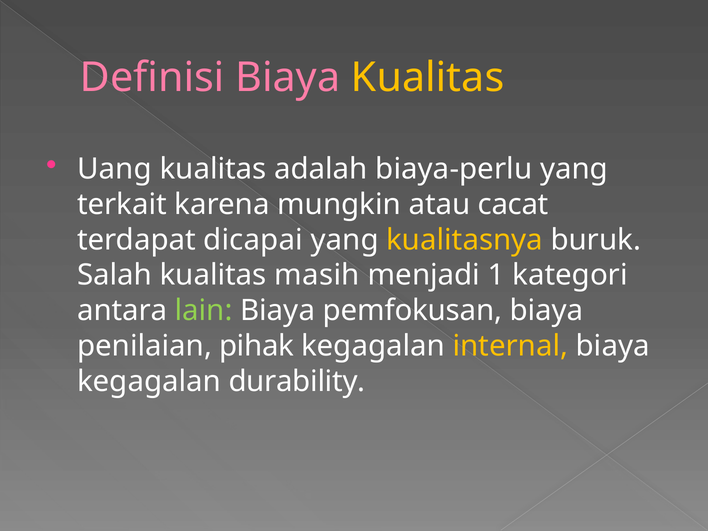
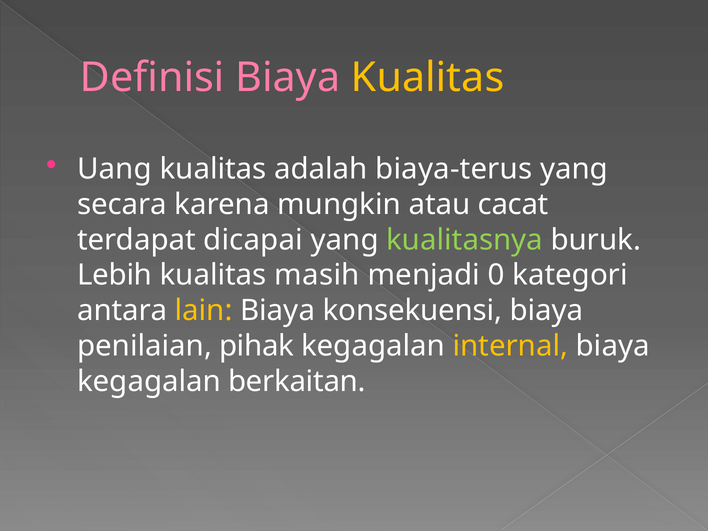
biaya-perlu: biaya-perlu -> biaya-terus (454, 169)
terkait: terkait -> secara (122, 204)
kualitasnya colour: yellow -> light green (465, 240)
Salah: Salah -> Lebih (115, 275)
1: 1 -> 0 (496, 275)
lain colour: light green -> yellow (204, 311)
pemfokusan: pemfokusan -> konsekuensi (412, 311)
durability: durability -> berkaitan (297, 381)
